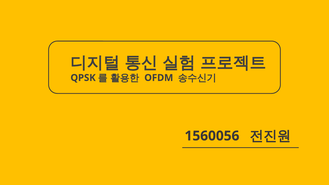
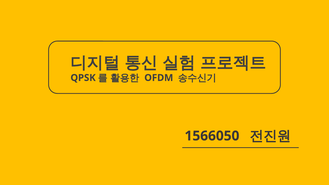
1560056: 1560056 -> 1566050 (212, 136)
